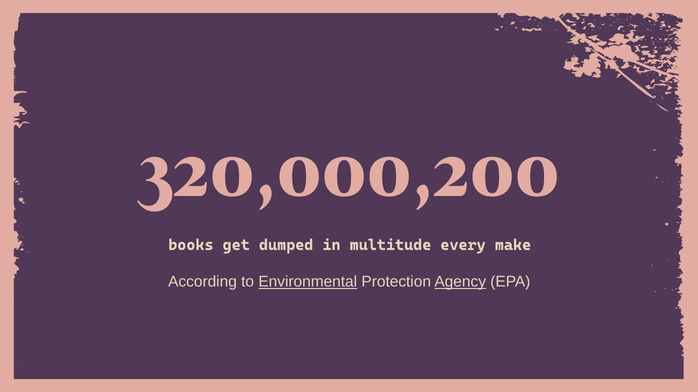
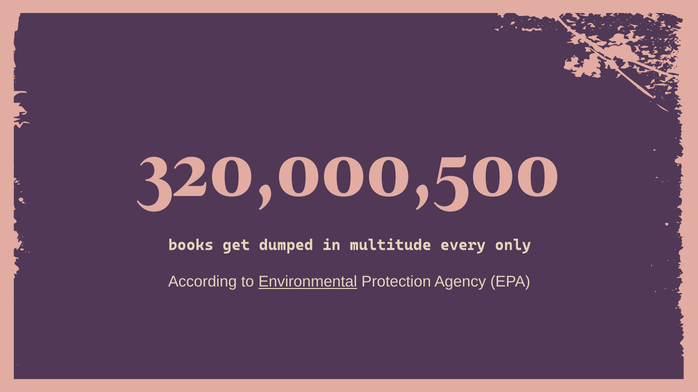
320,000,200: 320,000,200 -> 320,000,500 (349, 171)
make: make -> only (513, 245)
Agency underline: present -> none (460, 282)
